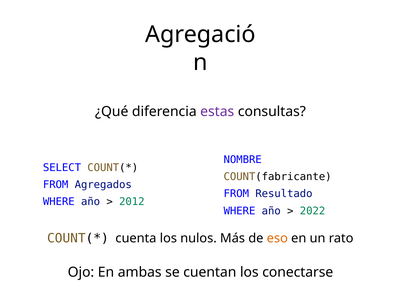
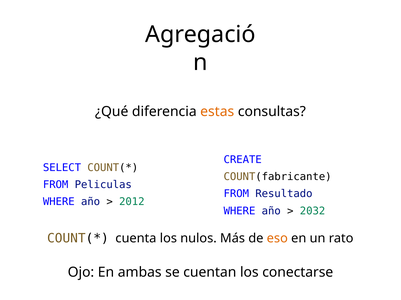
estas colour: purple -> orange (217, 112)
NOMBRE: NOMBRE -> CREATE (243, 160)
Agregados: Agregados -> Peliculas (103, 185)
2022: 2022 -> 2032 (313, 211)
